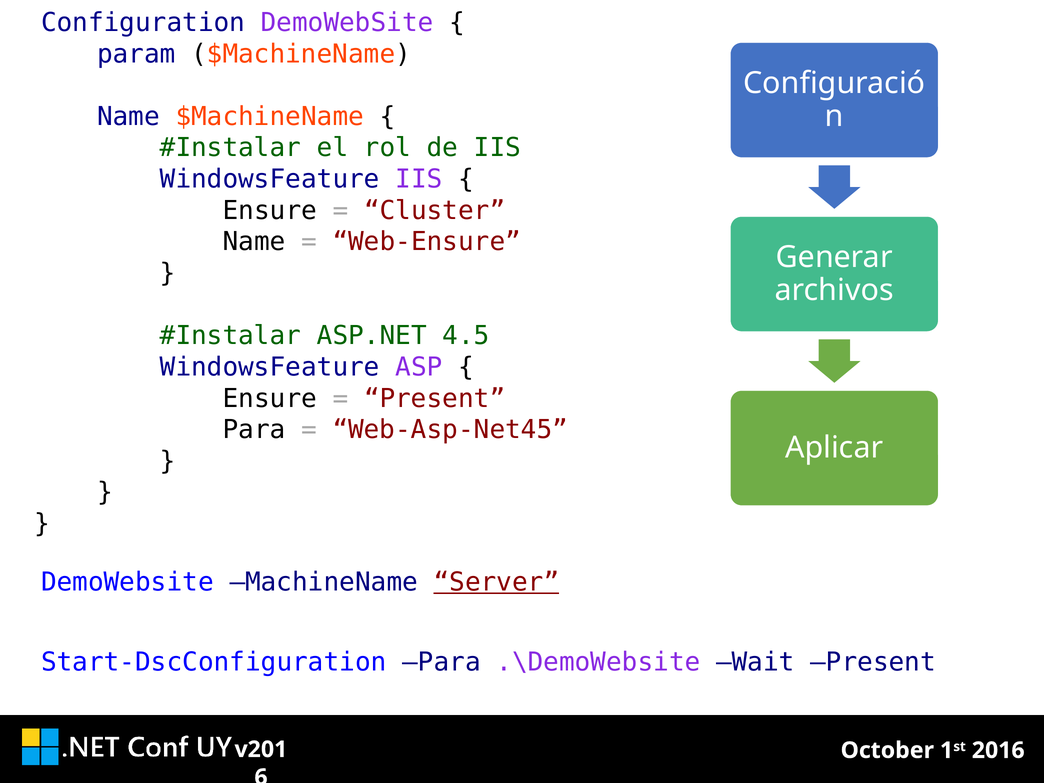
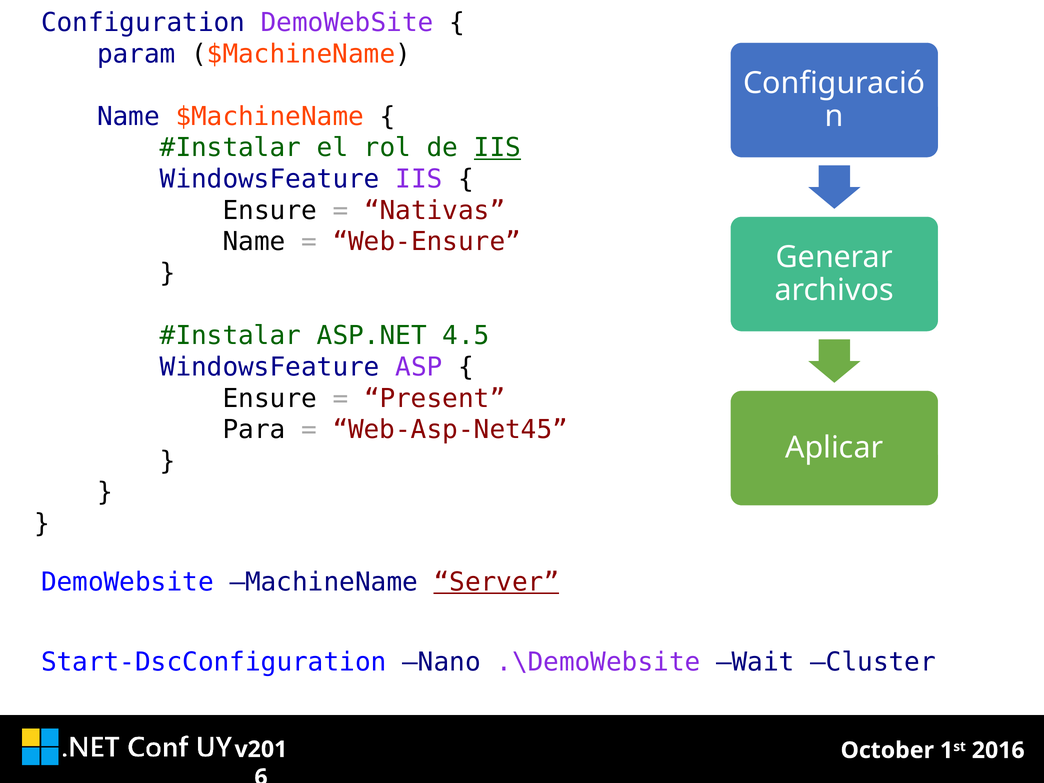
IIS underline: none -> present (497, 148)
Cluster: Cluster -> Nativas (435, 211)
Start-DscConfiguration Para: Para -> Nano (442, 662)
Wait Present: Present -> Cluster (873, 662)
